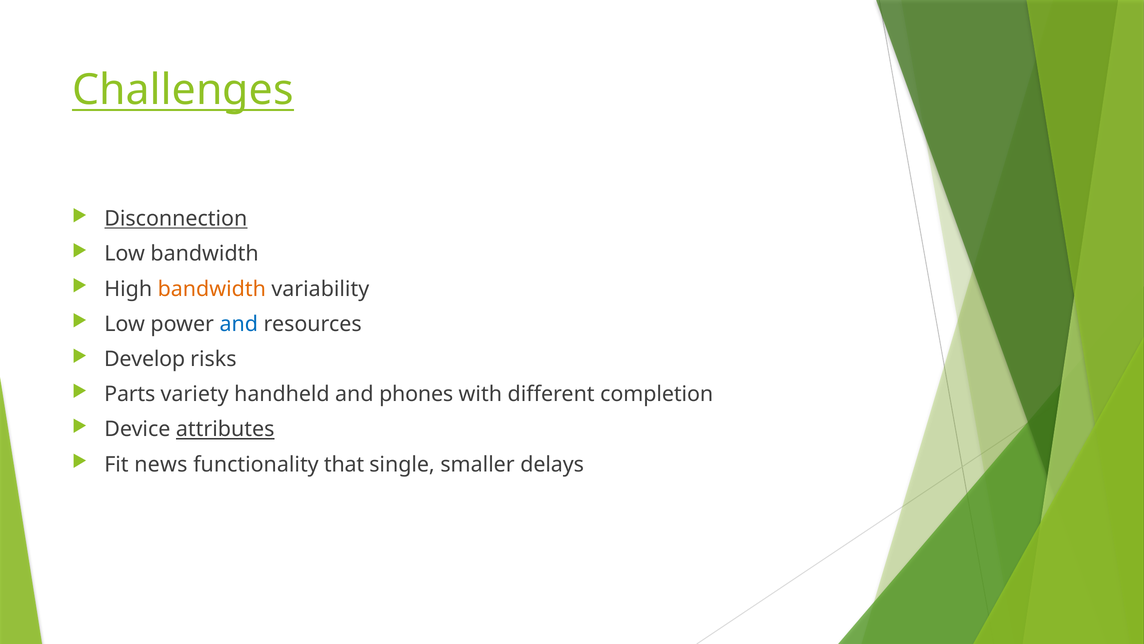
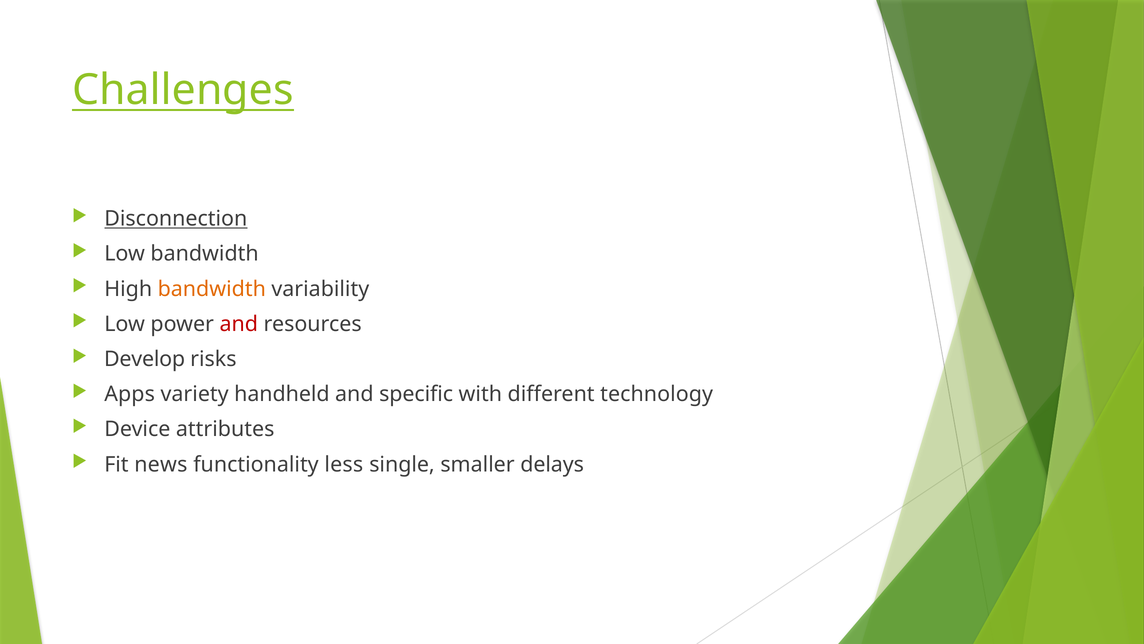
and colour: blue -> red (239, 324)
Parts: Parts -> Apps (130, 394)
phones: phones -> specific (416, 394)
completion: completion -> technology (657, 394)
attributes underline: present -> none (225, 429)
that: that -> less (344, 464)
